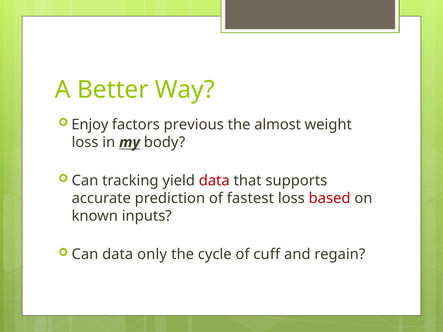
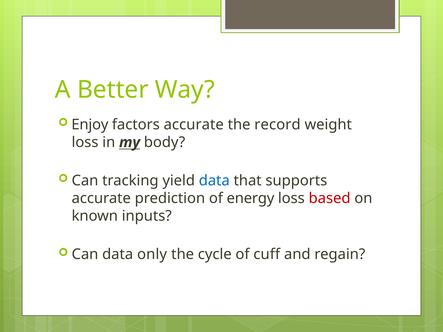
factors previous: previous -> accurate (194, 125)
almost: almost -> record (277, 125)
data colour: red -> blue (214, 181)
fastest: fastest -> energy (250, 199)
